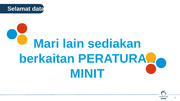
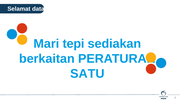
lain: lain -> tepi (74, 44)
MINIT: MINIT -> SATU (87, 74)
